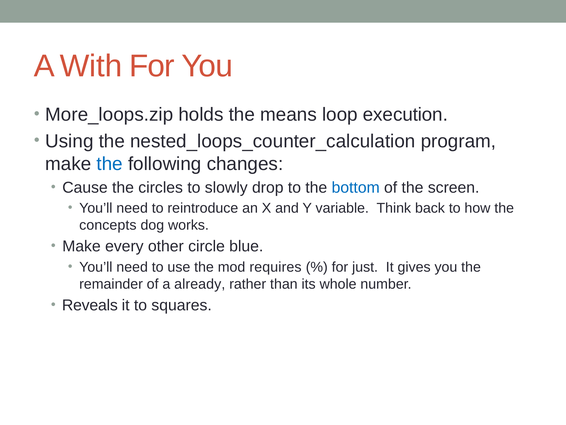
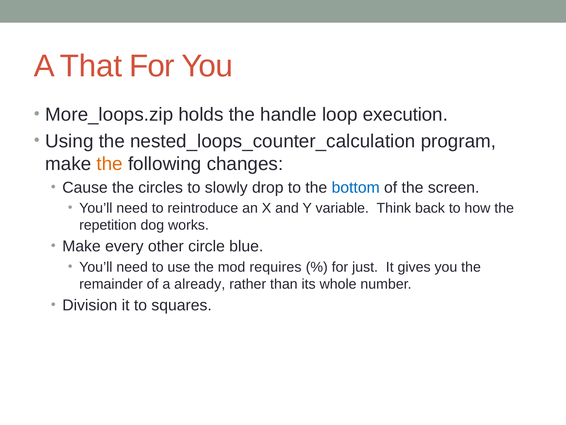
With: With -> That (91, 66)
means: means -> handle (289, 115)
the colour: blue -> orange (110, 164)
concepts: concepts -> repetition (108, 225)
Reveals: Reveals -> Division (90, 305)
